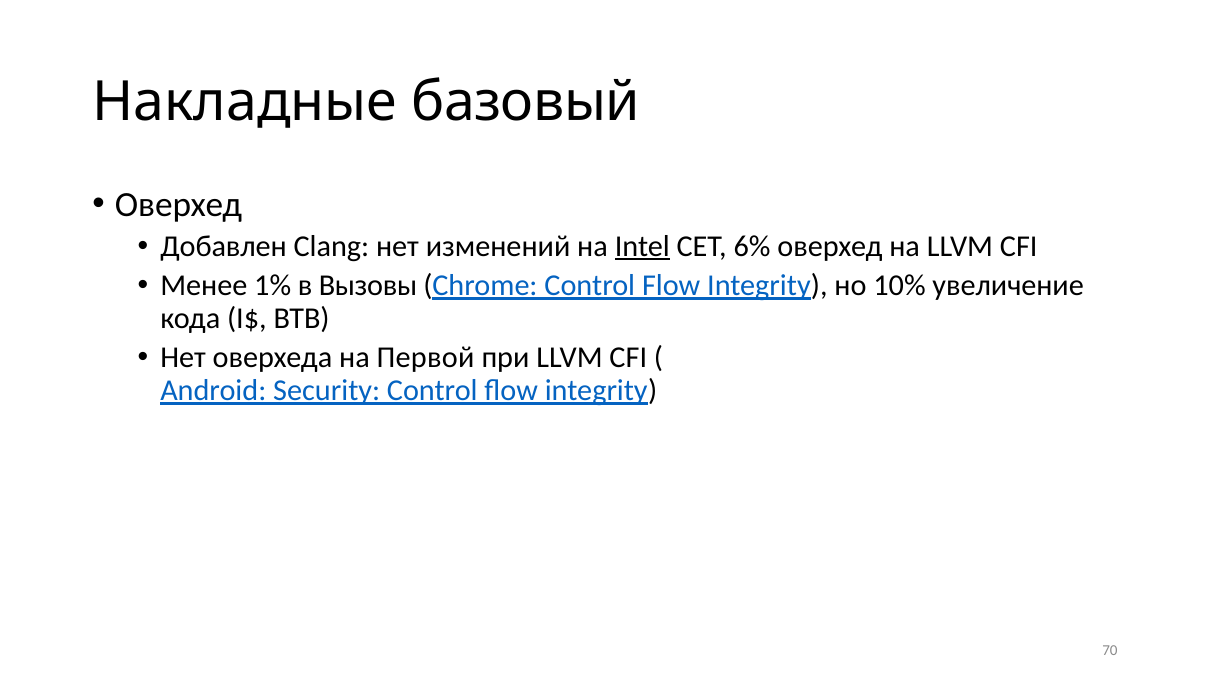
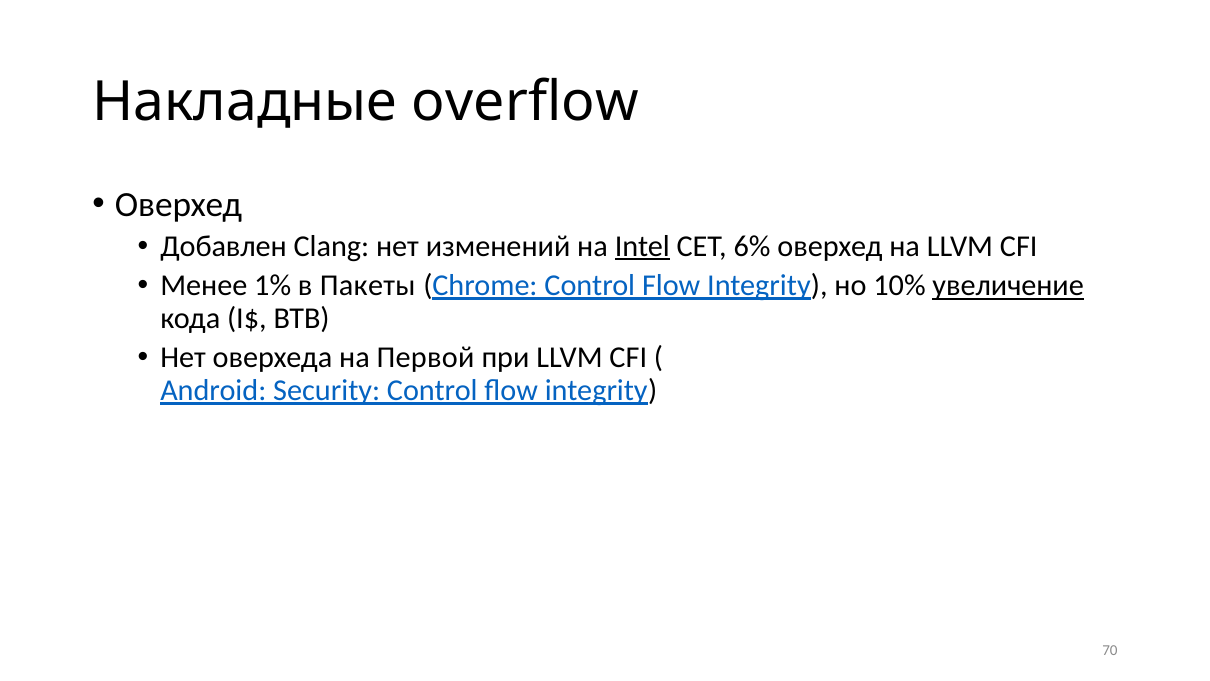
базовый: базовый -> overflow (525, 102)
Вызовы: Вызовы -> Пакеты (368, 286)
увеличение underline: none -> present (1008, 286)
